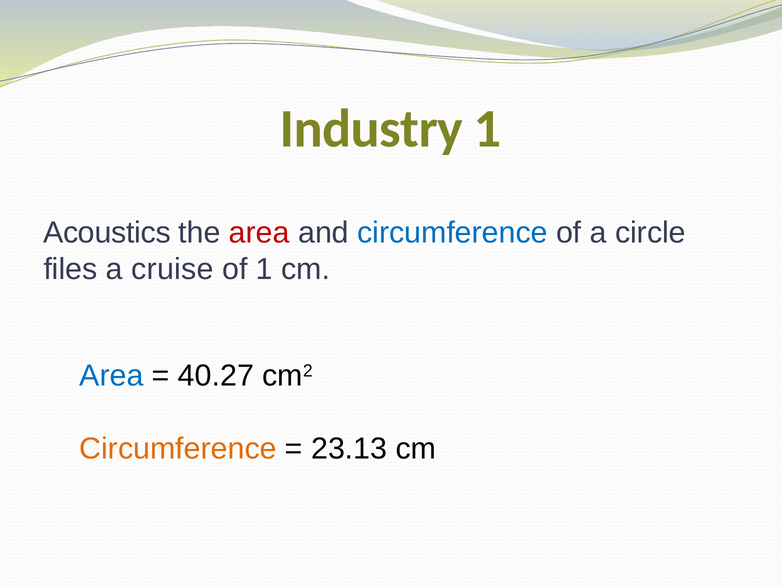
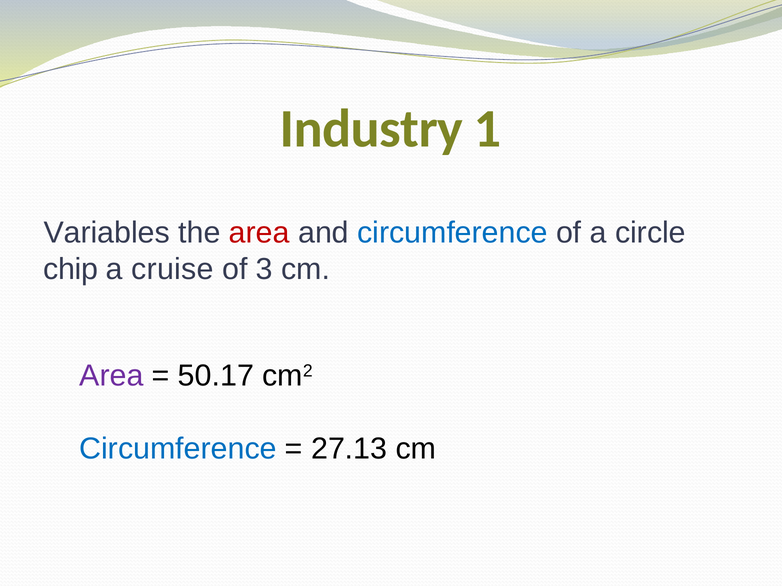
Acoustics: Acoustics -> Variables (107, 233)
files: files -> chip (71, 269)
of 1: 1 -> 3 (264, 269)
Area colour: blue -> purple (111, 376)
40.27: 40.27 -> 50.17 (216, 376)
Circumference colour: orange -> blue (178, 449)
23.13: 23.13 -> 27.13 (349, 449)
